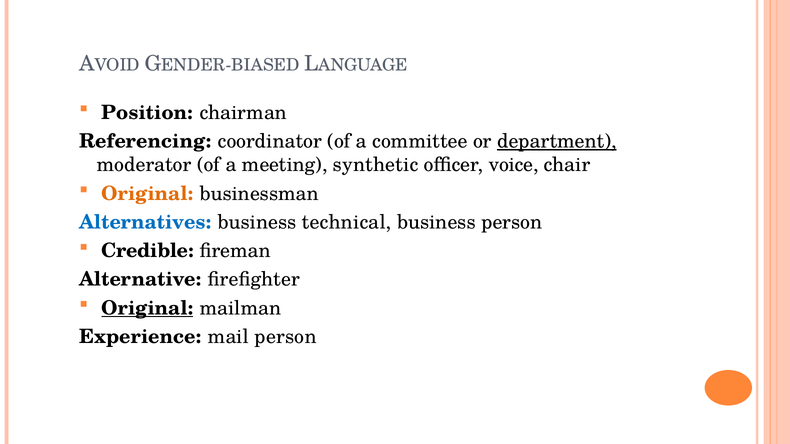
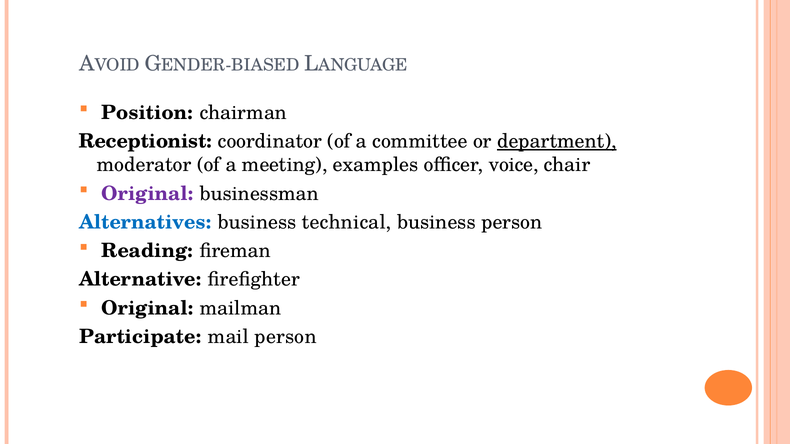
Referencing: Referencing -> Receptionist (145, 141)
synthetic: synthetic -> examples (376, 165)
Original colour: orange -> purple (147, 194)
Credible: Credible -> Reading (147, 251)
Original underline: present -> none (147, 308)
Experience: Experience -> Participate (140, 337)
